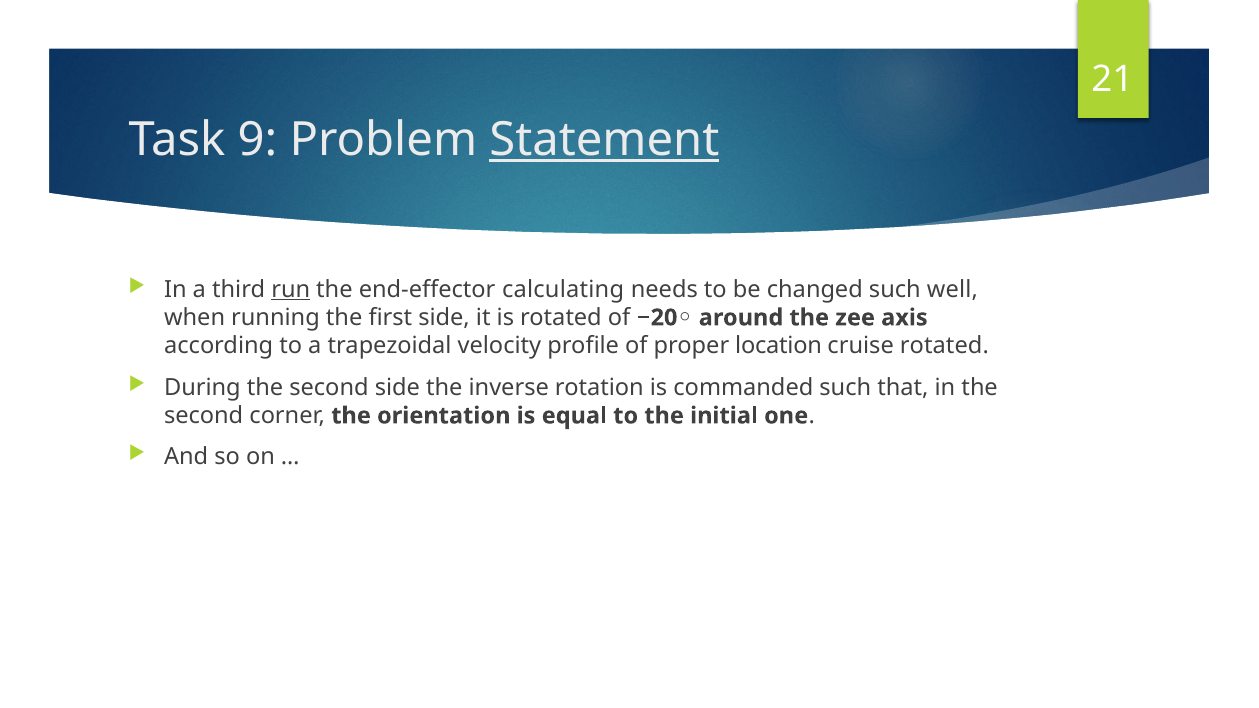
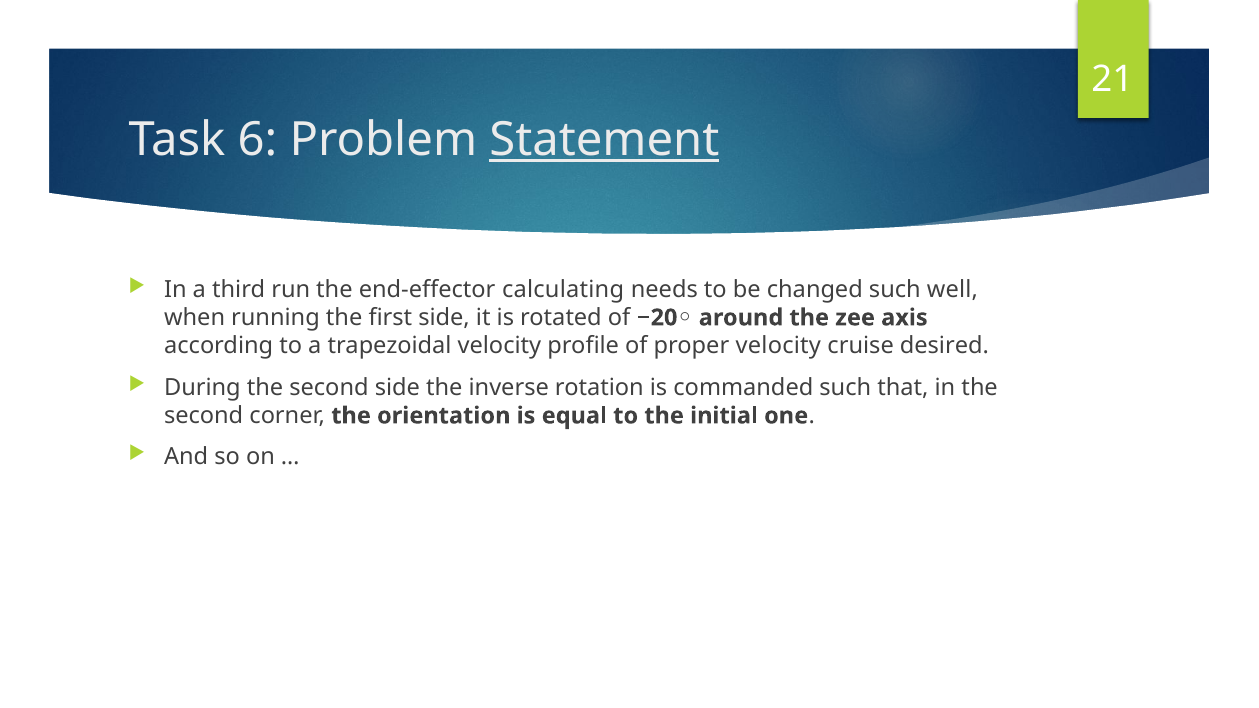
9: 9 -> 6 (257, 140)
run underline: present -> none (291, 289)
proper location: location -> velocity (778, 346)
cruise rotated: rotated -> desired (944, 346)
